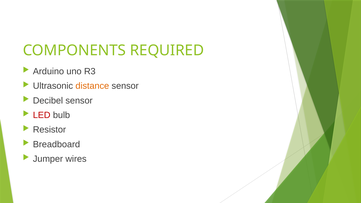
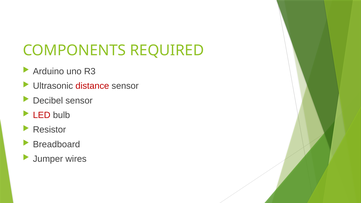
distance colour: orange -> red (92, 86)
